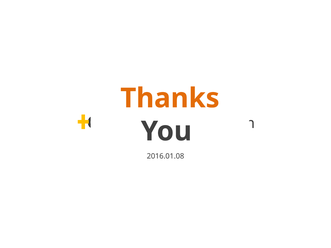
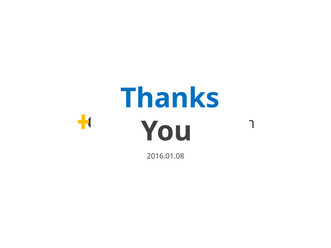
Thanks colour: orange -> blue (170, 98)
